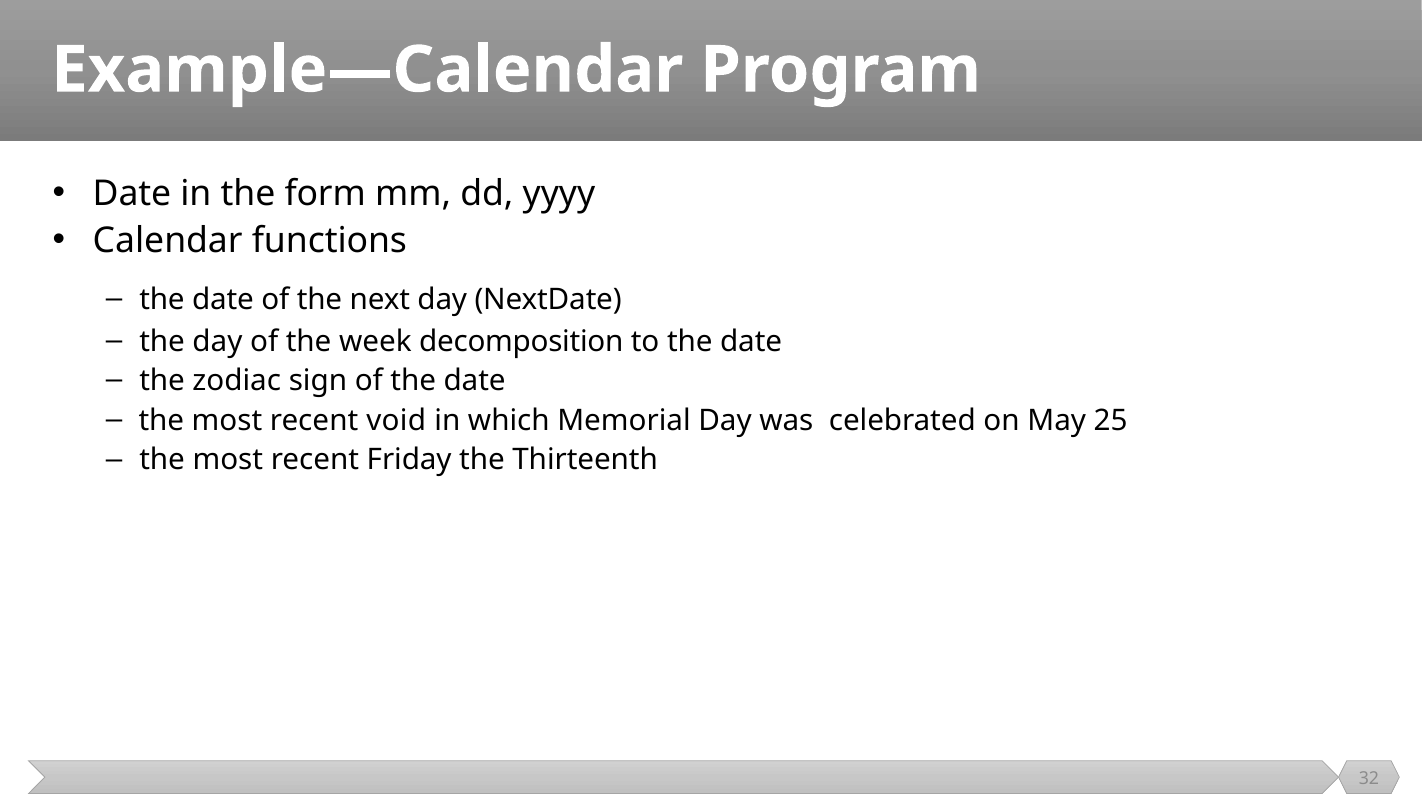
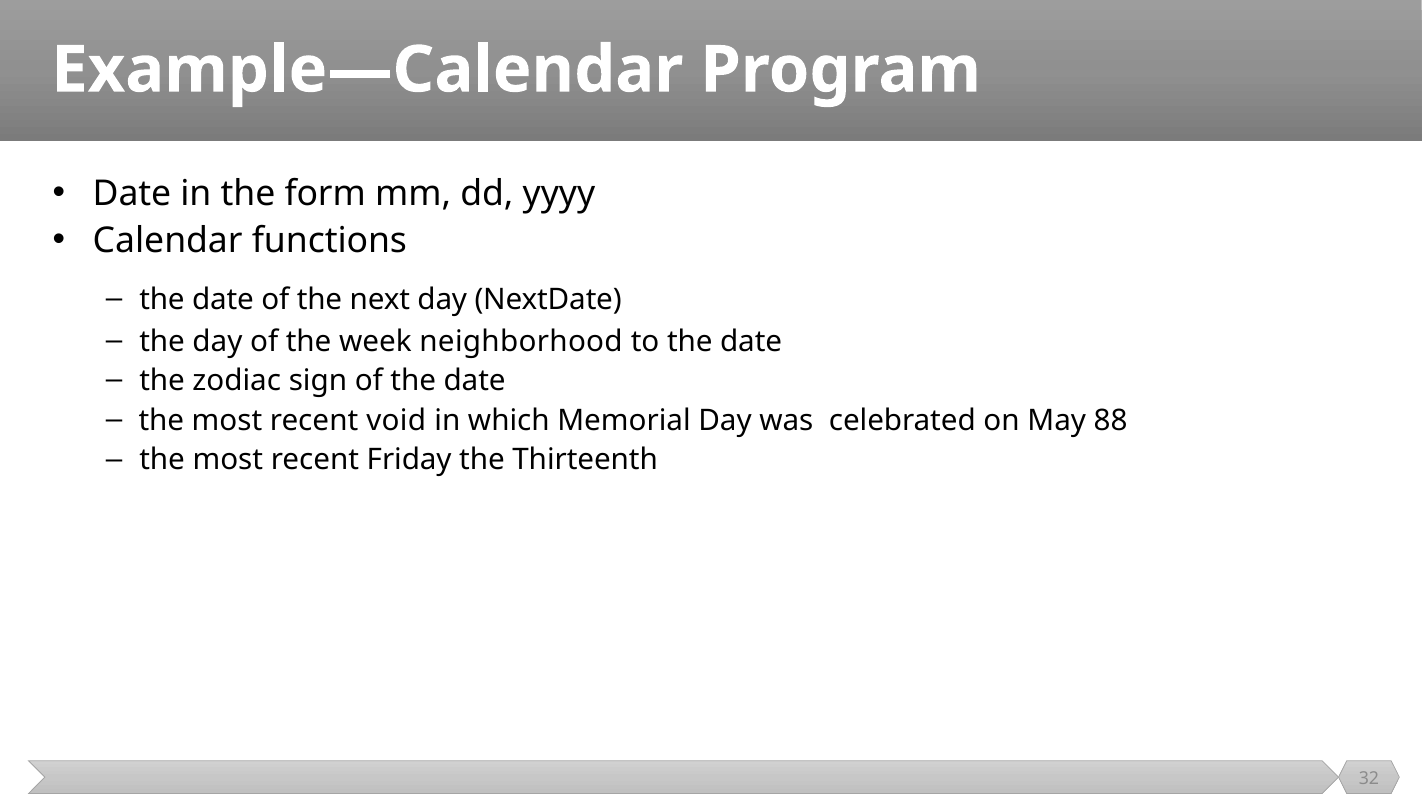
decomposition: decomposition -> neighborhood (521, 342)
25: 25 -> 88 (1111, 421)
